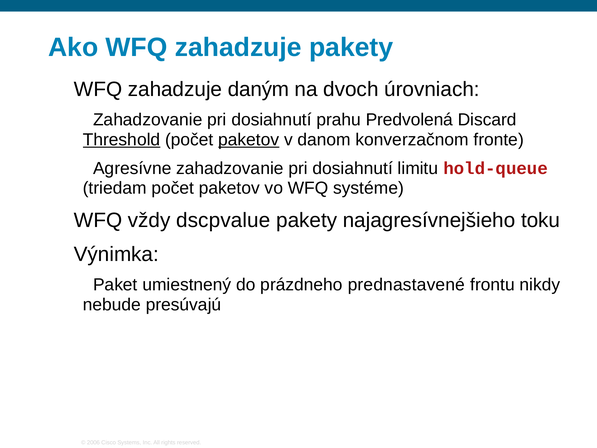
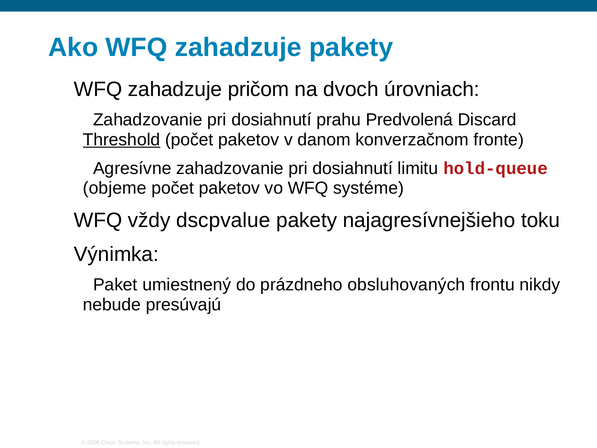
daným: daným -> pričom (258, 89)
paketov underline: present -> none (249, 140)
triedam: triedam -> objeme (115, 188)
prednastavené: prednastavené -> obsluhovaných (406, 285)
